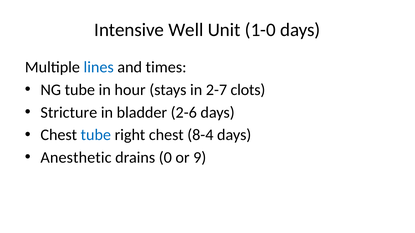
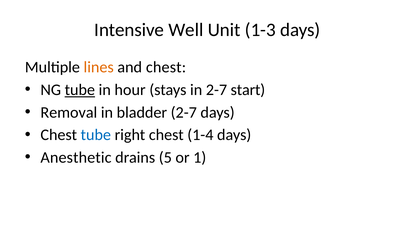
1-0: 1-0 -> 1-3 (260, 30)
lines colour: blue -> orange (99, 67)
and times: times -> chest (166, 67)
tube underline: none -> present (80, 90)
clots: clots -> start (248, 90)
Stricture: Stricture -> Removal (69, 113)
bladder 2-6: 2-6 -> 2-7 (184, 113)
8-4: 8-4 -> 1-4 (200, 135)
0: 0 -> 5 (165, 158)
9: 9 -> 1 (200, 158)
